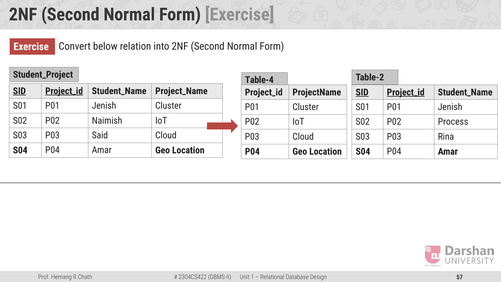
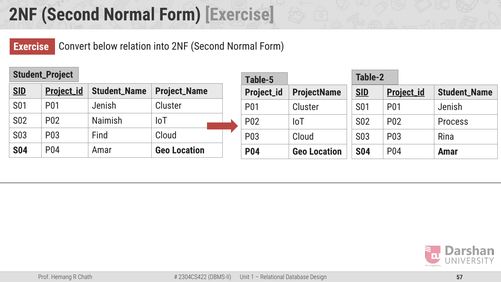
Table-4: Table-4 -> Table-5 (259, 80)
Said: Said -> Find (100, 135)
